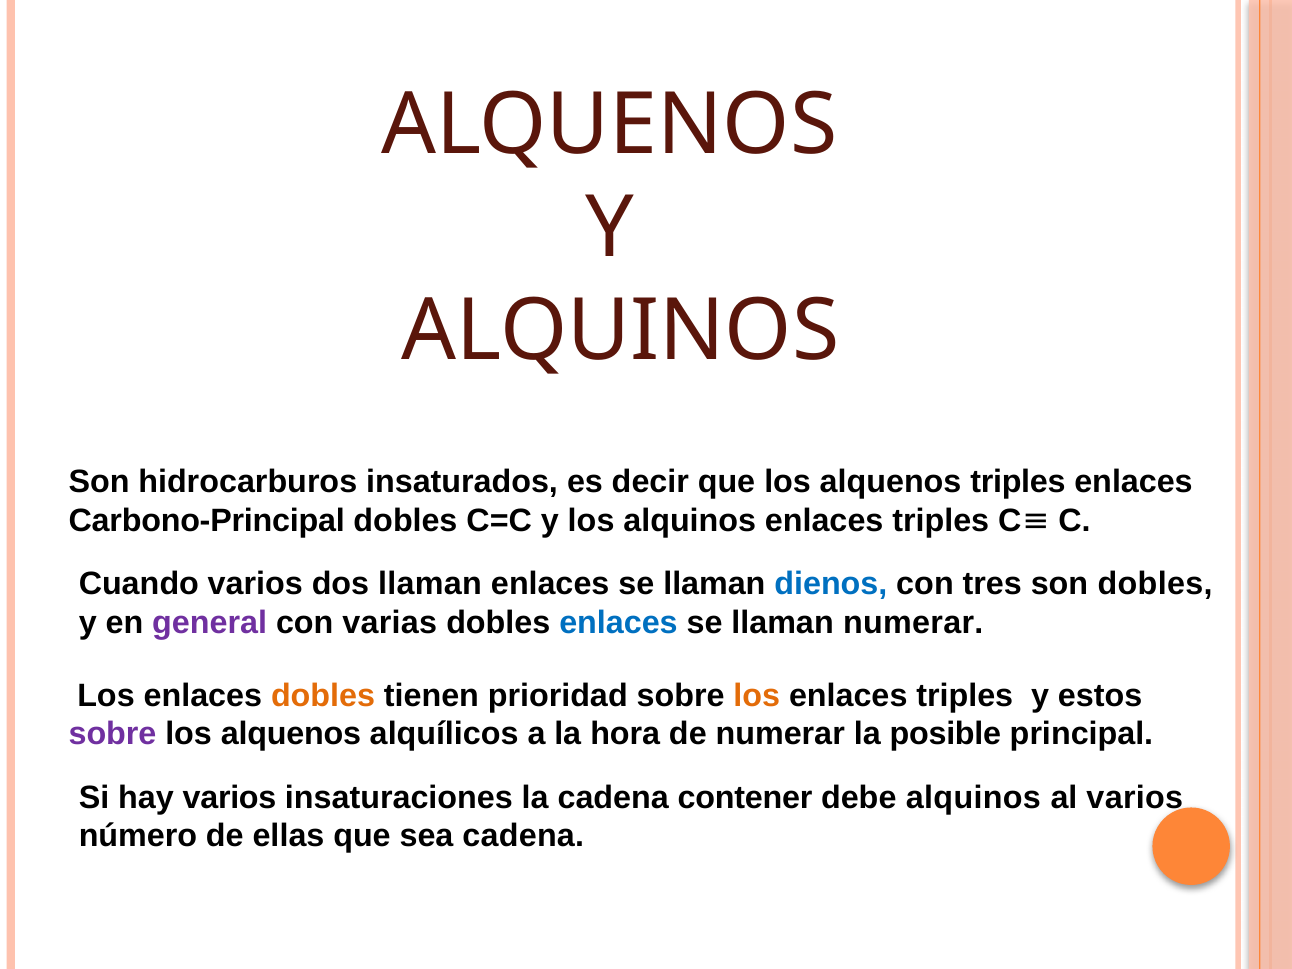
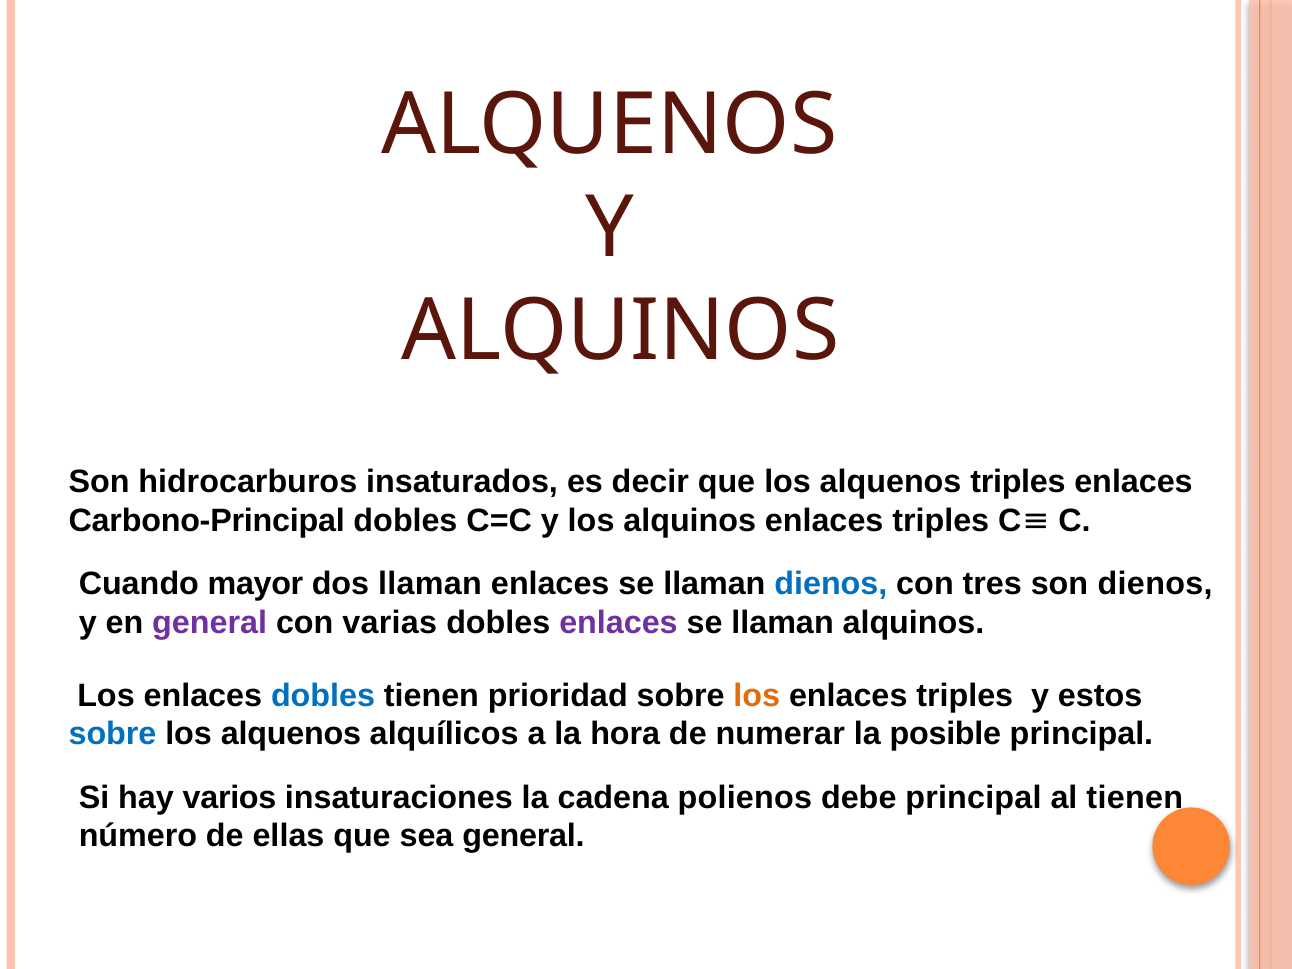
Cuando varios: varios -> mayor (255, 584)
son dobles: dobles -> dienos (1155, 584)
enlaces colour: blue -> purple (618, 622)
llaman numerar: numerar -> alquinos (913, 622)
dobles colour: orange -> blue (323, 696)
sobre colour: purple -> blue (113, 734)
contener: contener -> polienos (745, 797)
debe alquinos: alquinos -> principal (973, 797)
al varios: varios -> tienen (1135, 797)
sea cadena: cadena -> general (524, 836)
